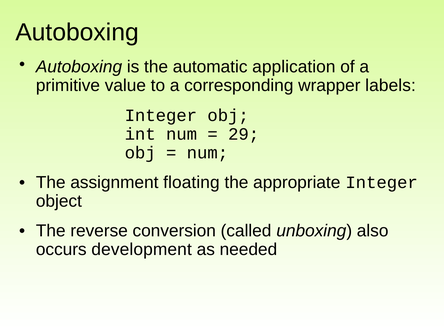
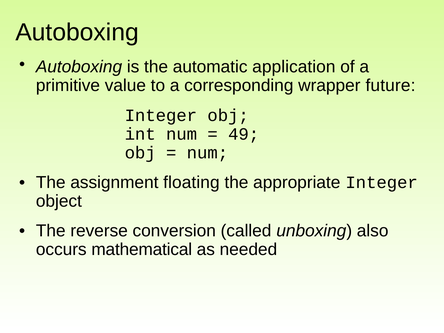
labels: labels -> future (390, 86)
29: 29 -> 49 (244, 134)
development: development -> mathematical (142, 249)
